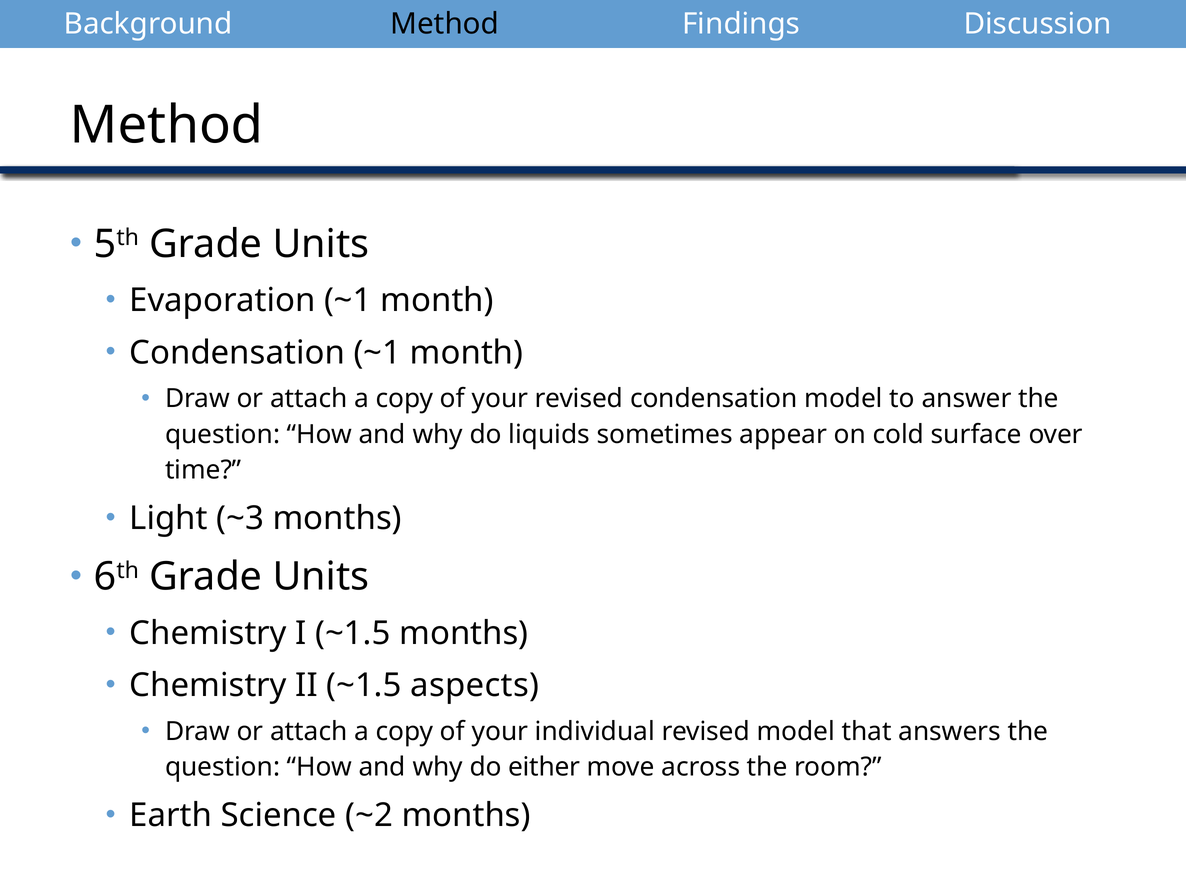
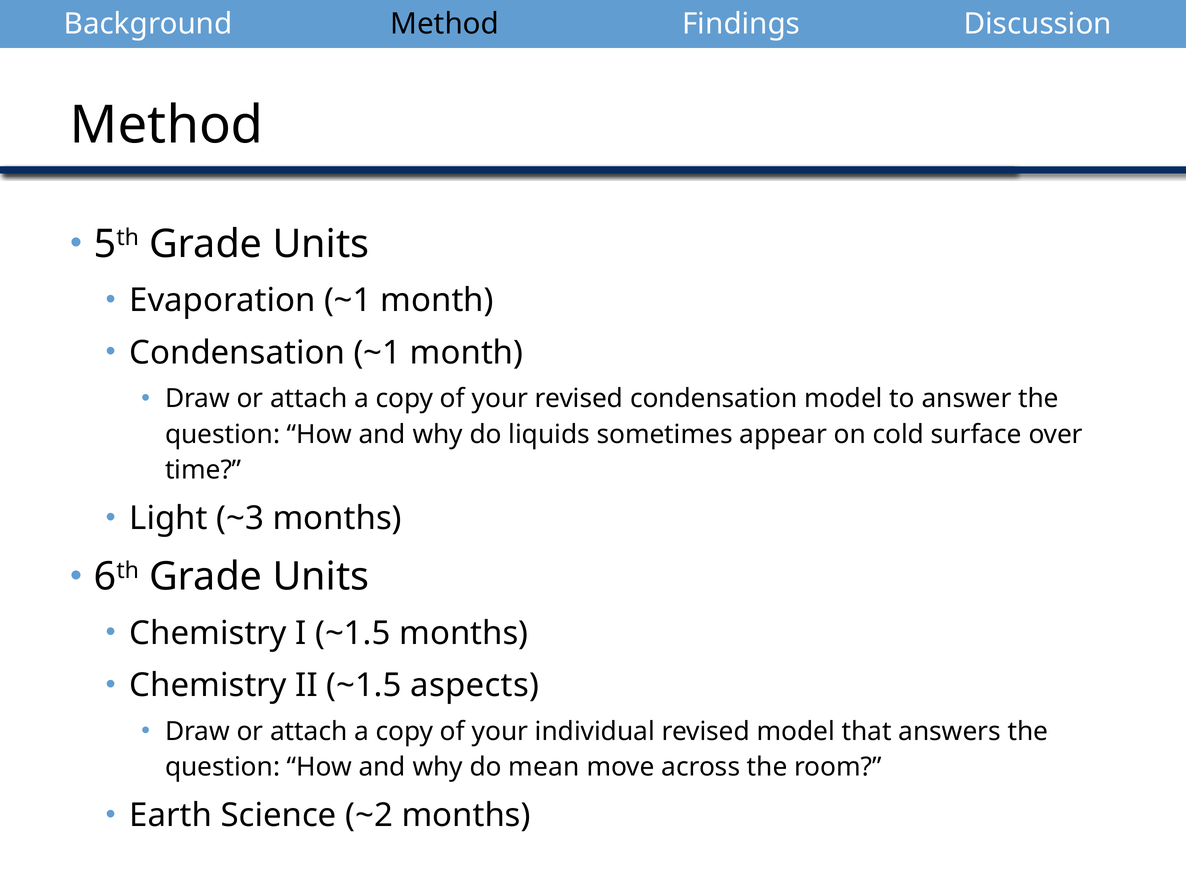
either: either -> mean (544, 767)
